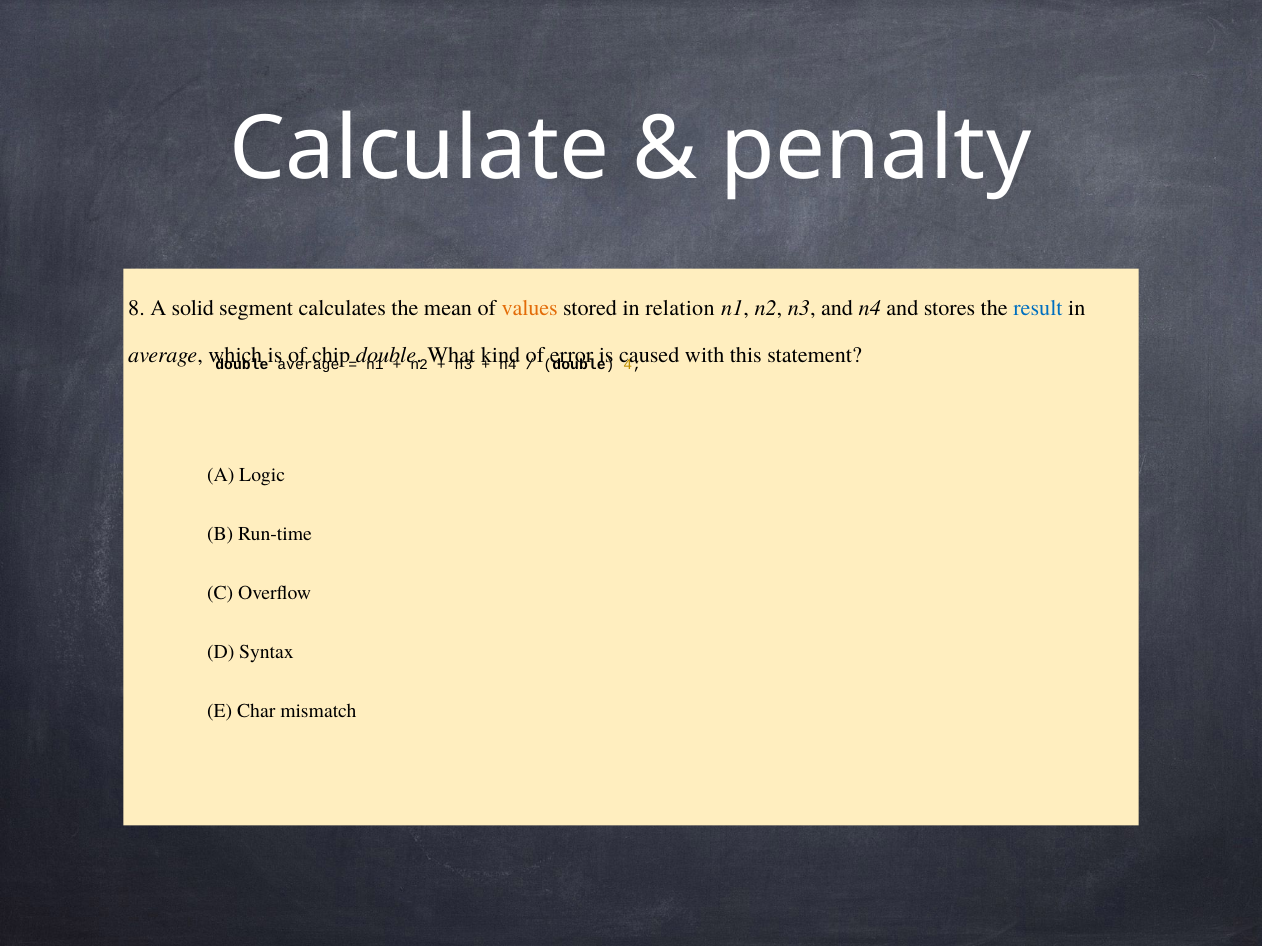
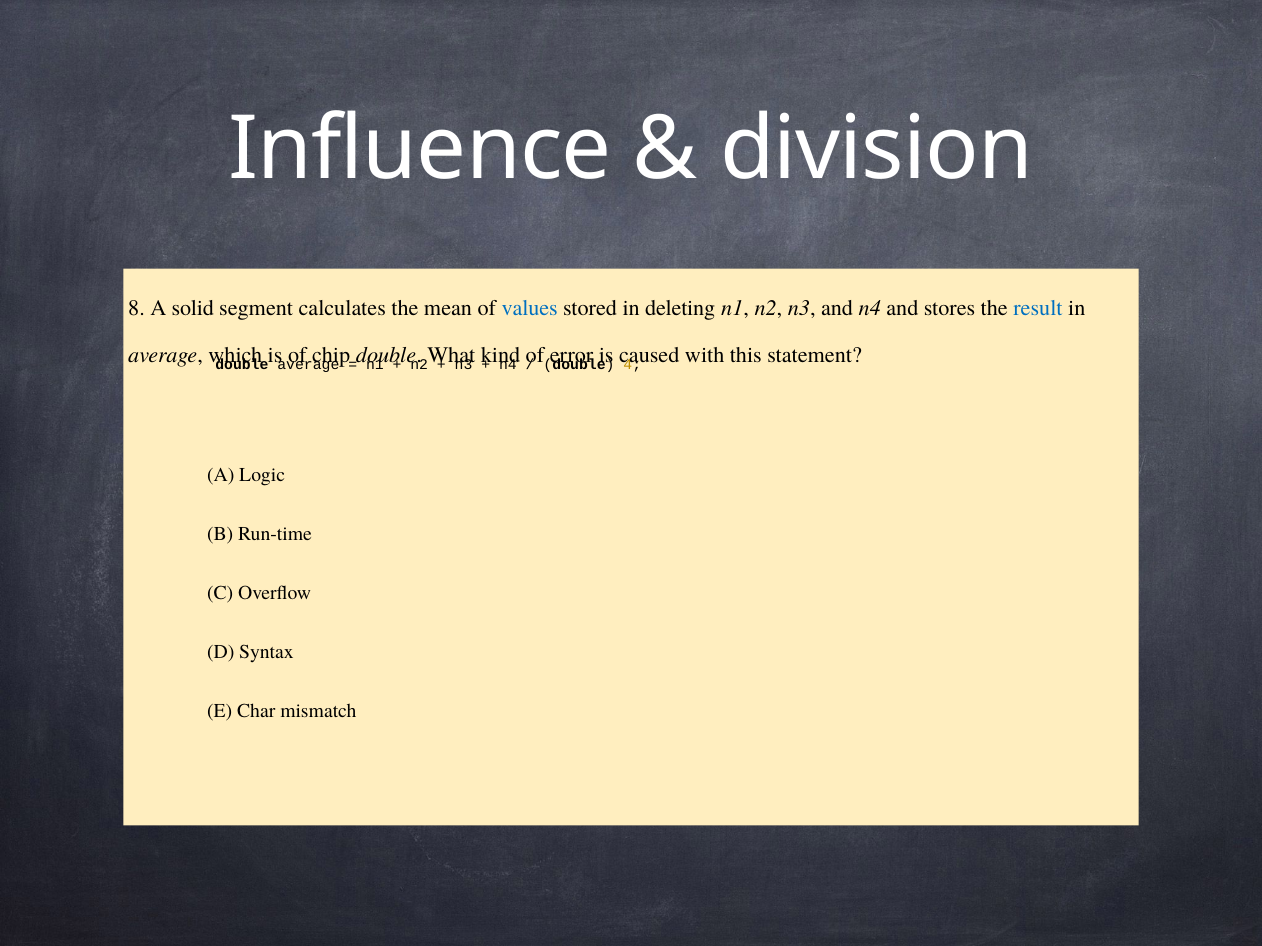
Calculate: Calculate -> Influence (420, 149)
penalty: penalty -> division (877, 149)
values colour: orange -> blue (530, 309)
relation: relation -> deleting (680, 309)
